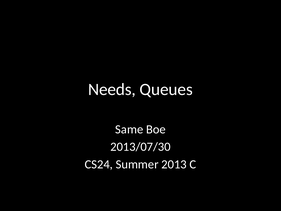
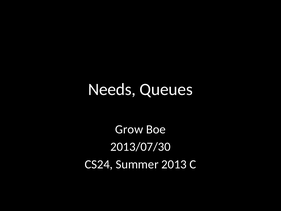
Same: Same -> Grow (129, 129)
